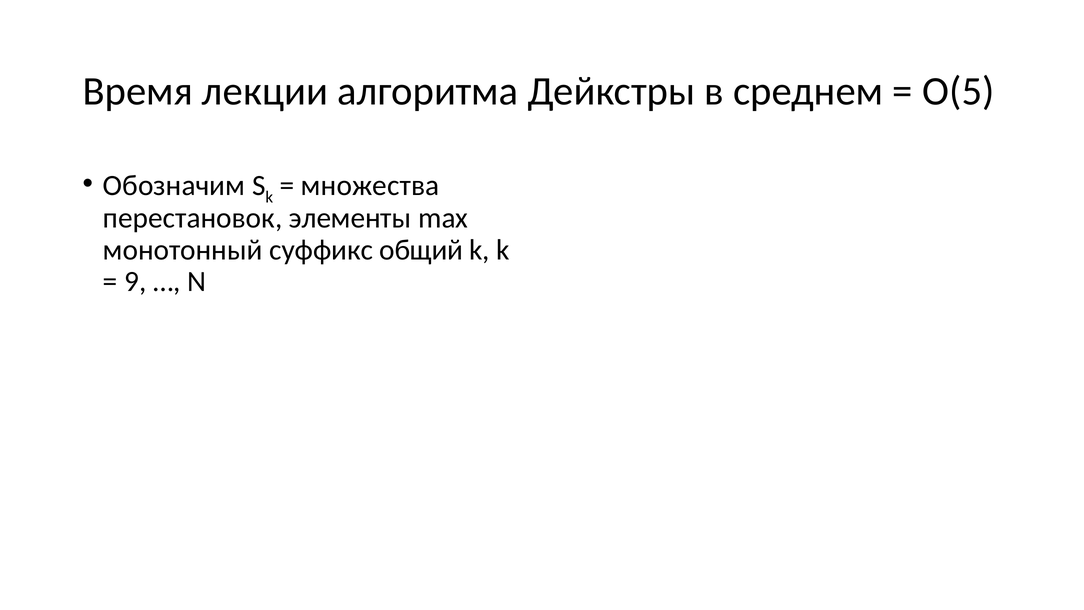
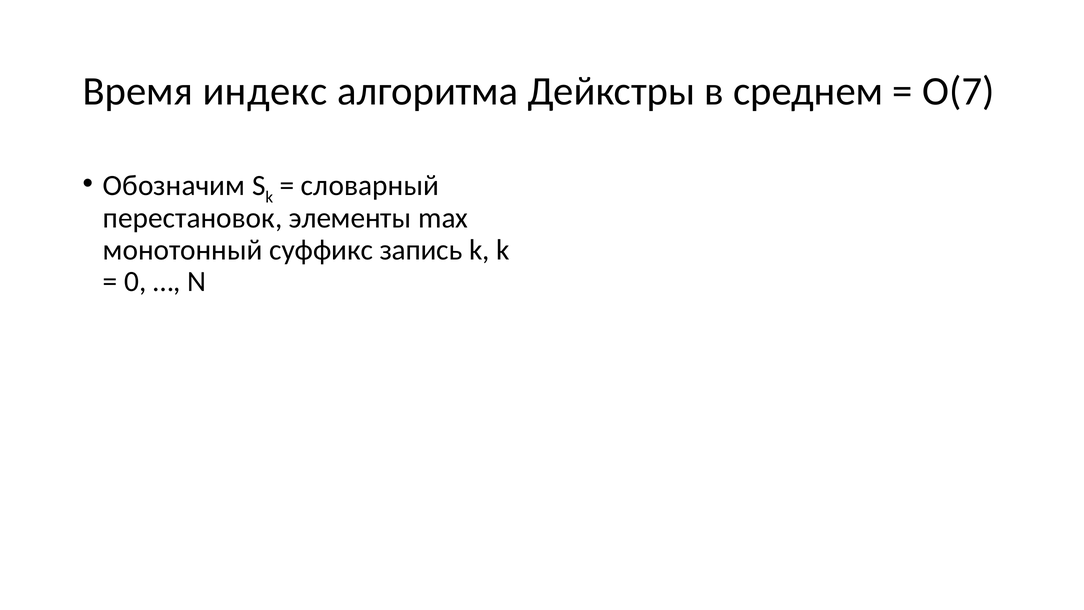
лекции: лекции -> индекс (265, 91)
O(5: O(5 -> O(7 (958, 91)
множества: множества -> словарный (370, 185)
общий: общий -> запись (421, 250)
9: 9 -> 0 (135, 281)
